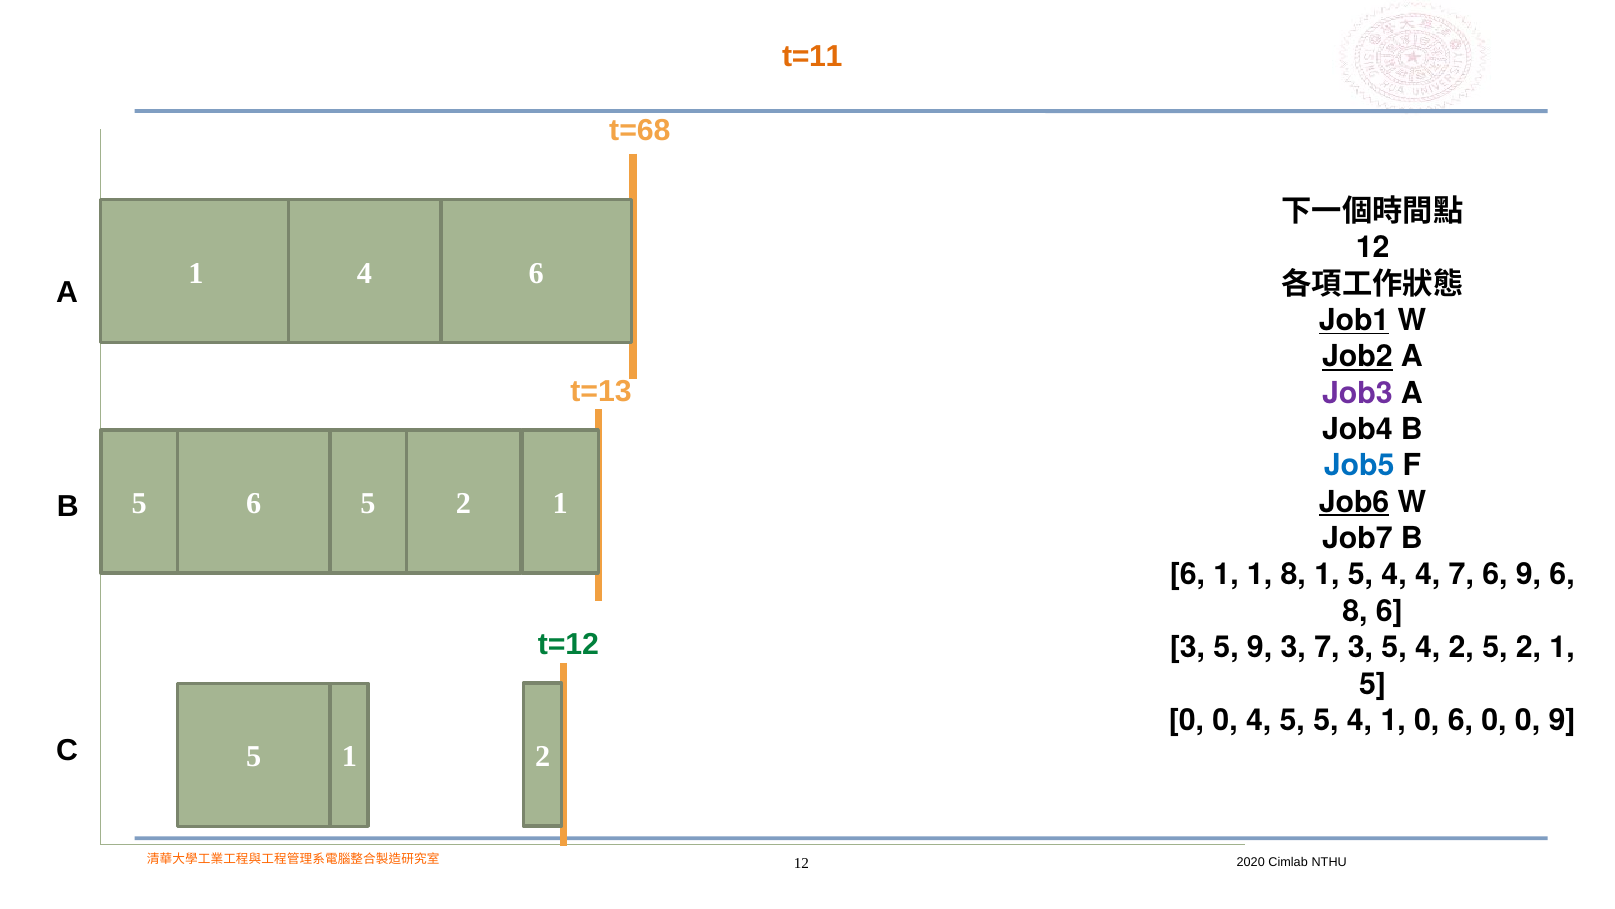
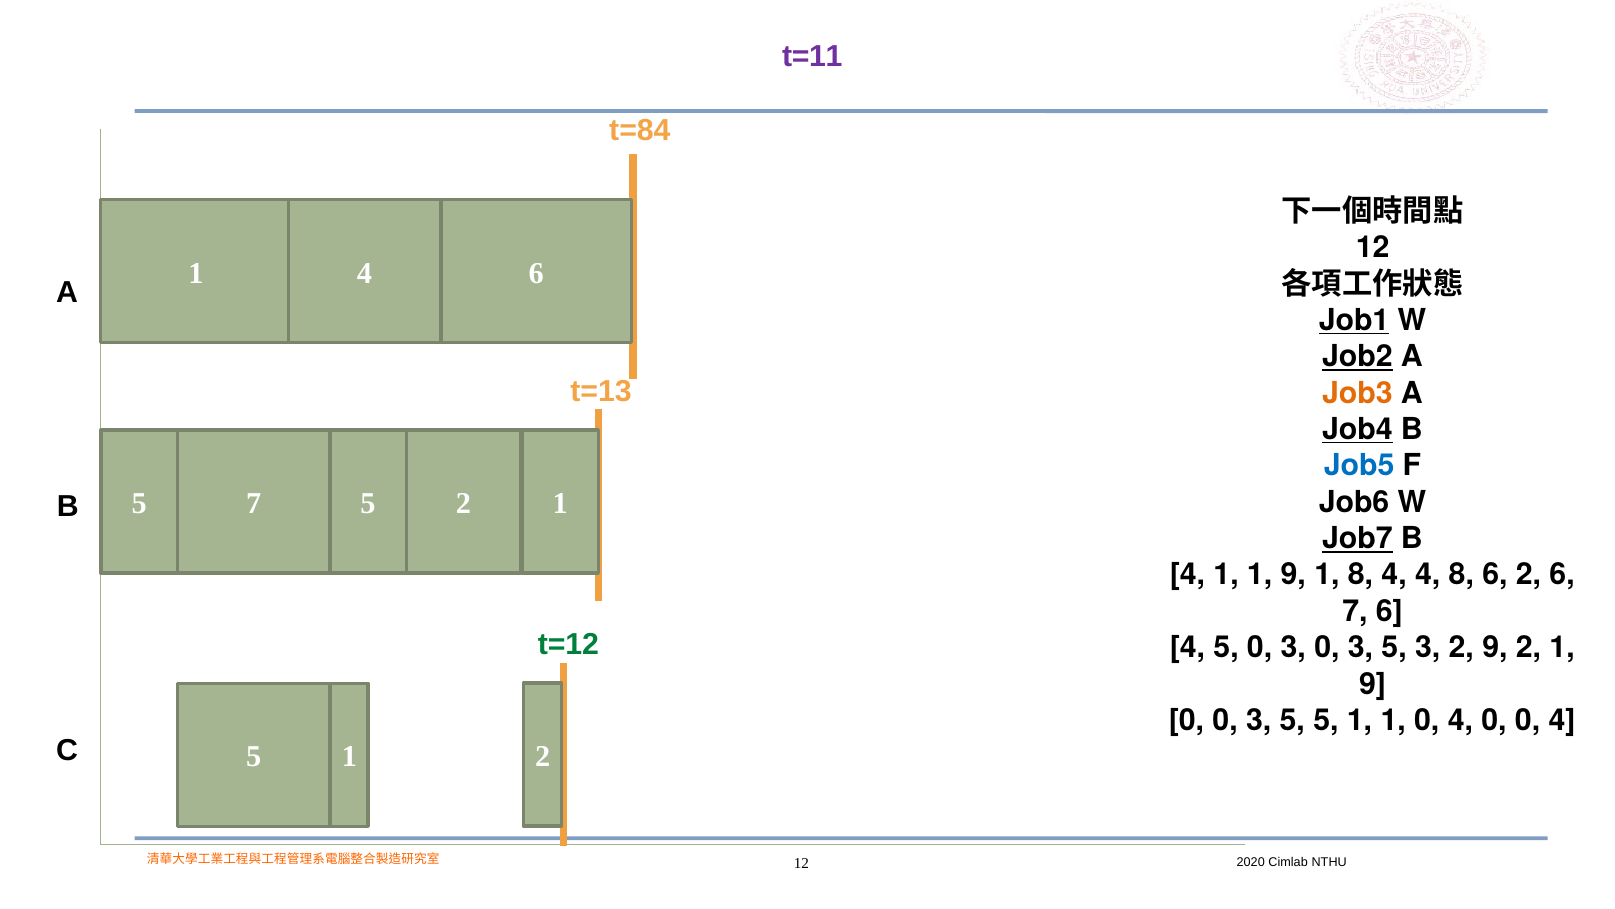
t=11 colour: orange -> purple (812, 57)
t=68: t=68 -> t=84 (640, 130)
Job3 colour: purple -> orange (1357, 393)
Job4 underline: none -> present (1357, 429)
5 6: 6 -> 7 (254, 503)
Job6 underline: present -> none (1354, 502)
Job7 underline: none -> present (1357, 538)
6: 6 -> 4 (1187, 575)
1 1 8: 8 -> 9 (1293, 575)
5: 5 -> 8 (1360, 575)
4 7: 7 -> 8 (1461, 575)
6 9: 9 -> 2 (1528, 575)
8: 8 -> 7 (1355, 611)
3: 3 -> 4 (1187, 647)
5 9: 9 -> 0 (1260, 647)
3 7: 7 -> 0 (1327, 647)
3 5 4: 4 -> 3 (1428, 647)
2 5: 5 -> 9 (1495, 647)
5: 5 -> 9 (1373, 684)
0 0 4: 4 -> 3 (1259, 720)
5 5 4: 4 -> 1 (1360, 720)
1 0 6: 6 -> 4 (1460, 720)
0 0 9: 9 -> 4 (1562, 720)
